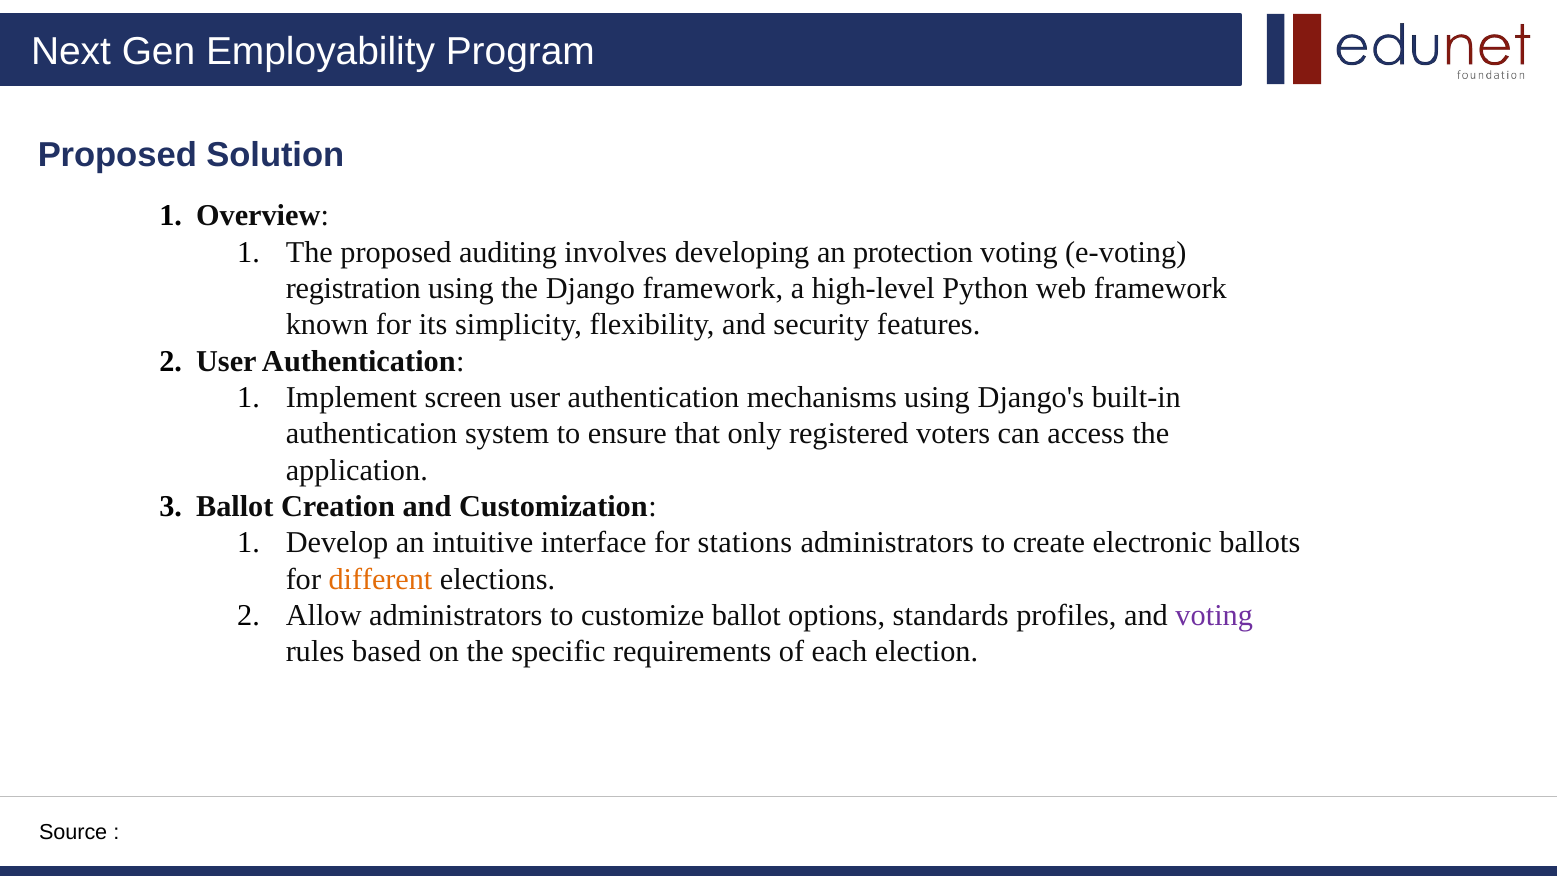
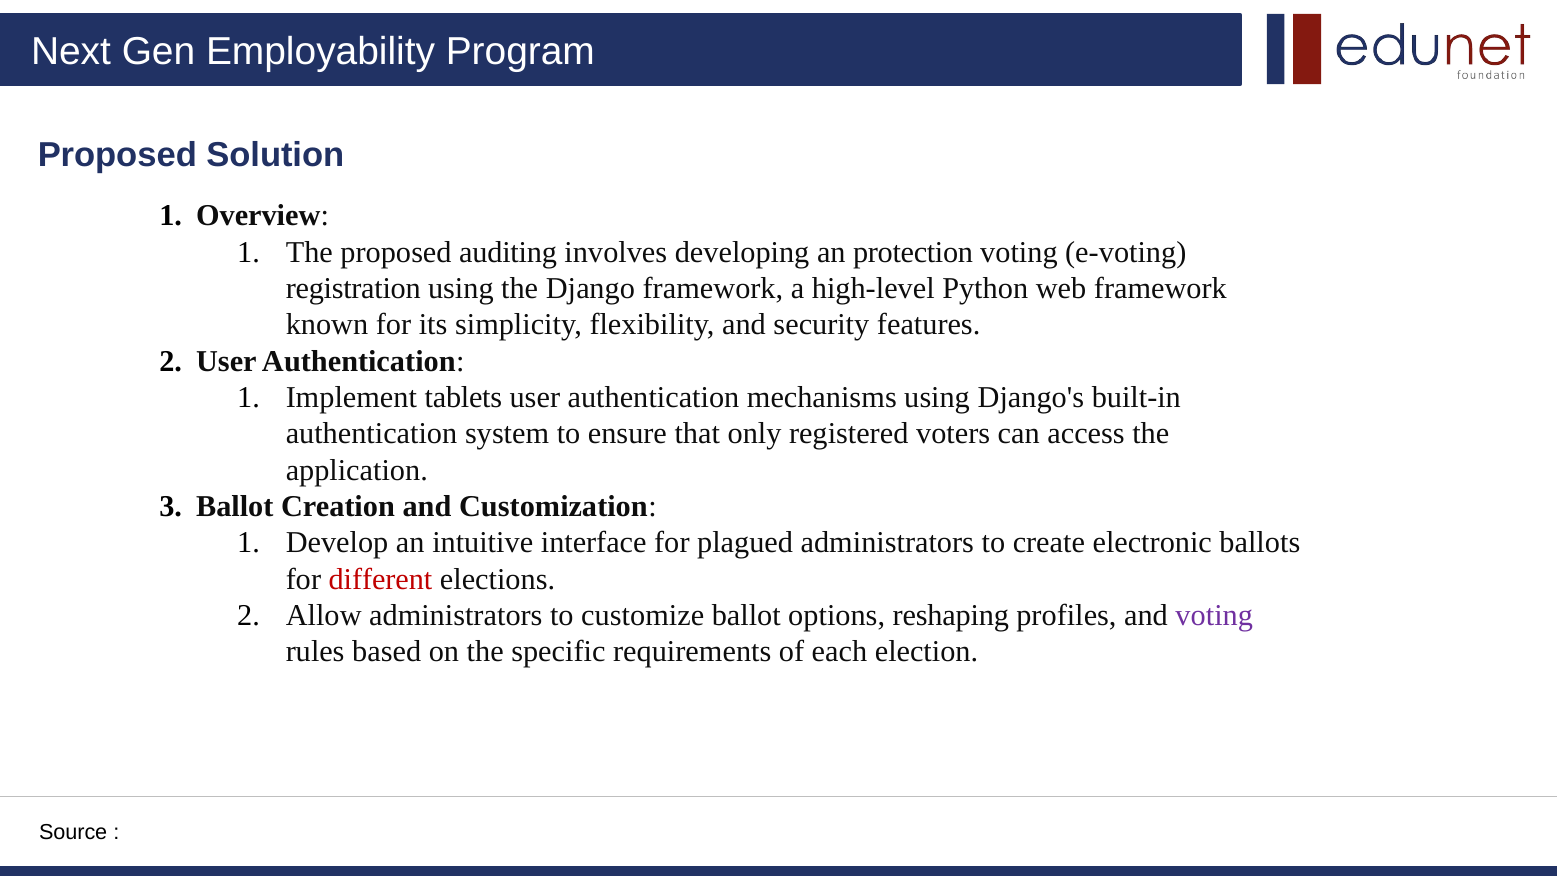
screen: screen -> tablets (463, 397)
stations: stations -> plagued (745, 543)
different colour: orange -> red (380, 579)
standards: standards -> reshaping (951, 616)
